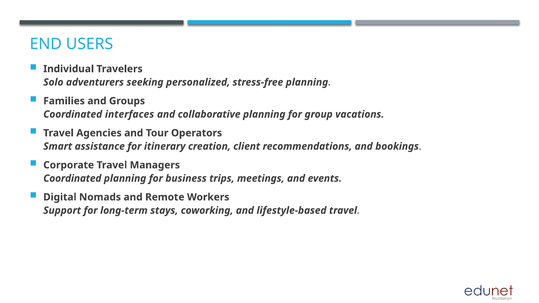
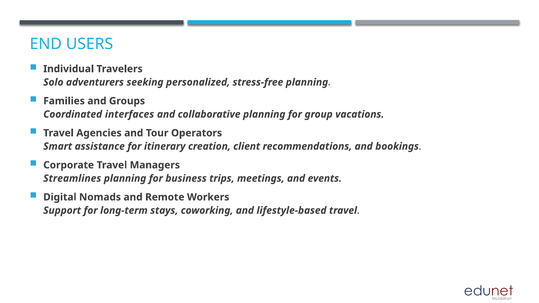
Coordinated: Coordinated -> Streamlines (72, 178)
